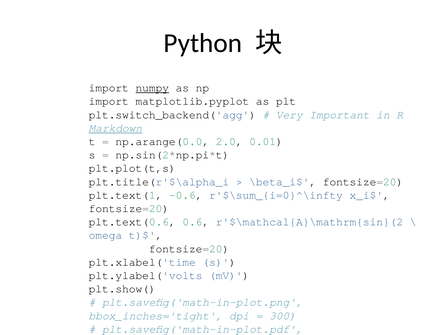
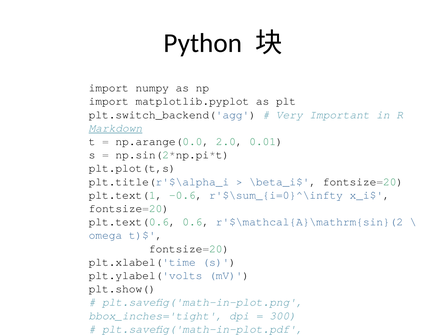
numpy underline: present -> none (152, 88)
